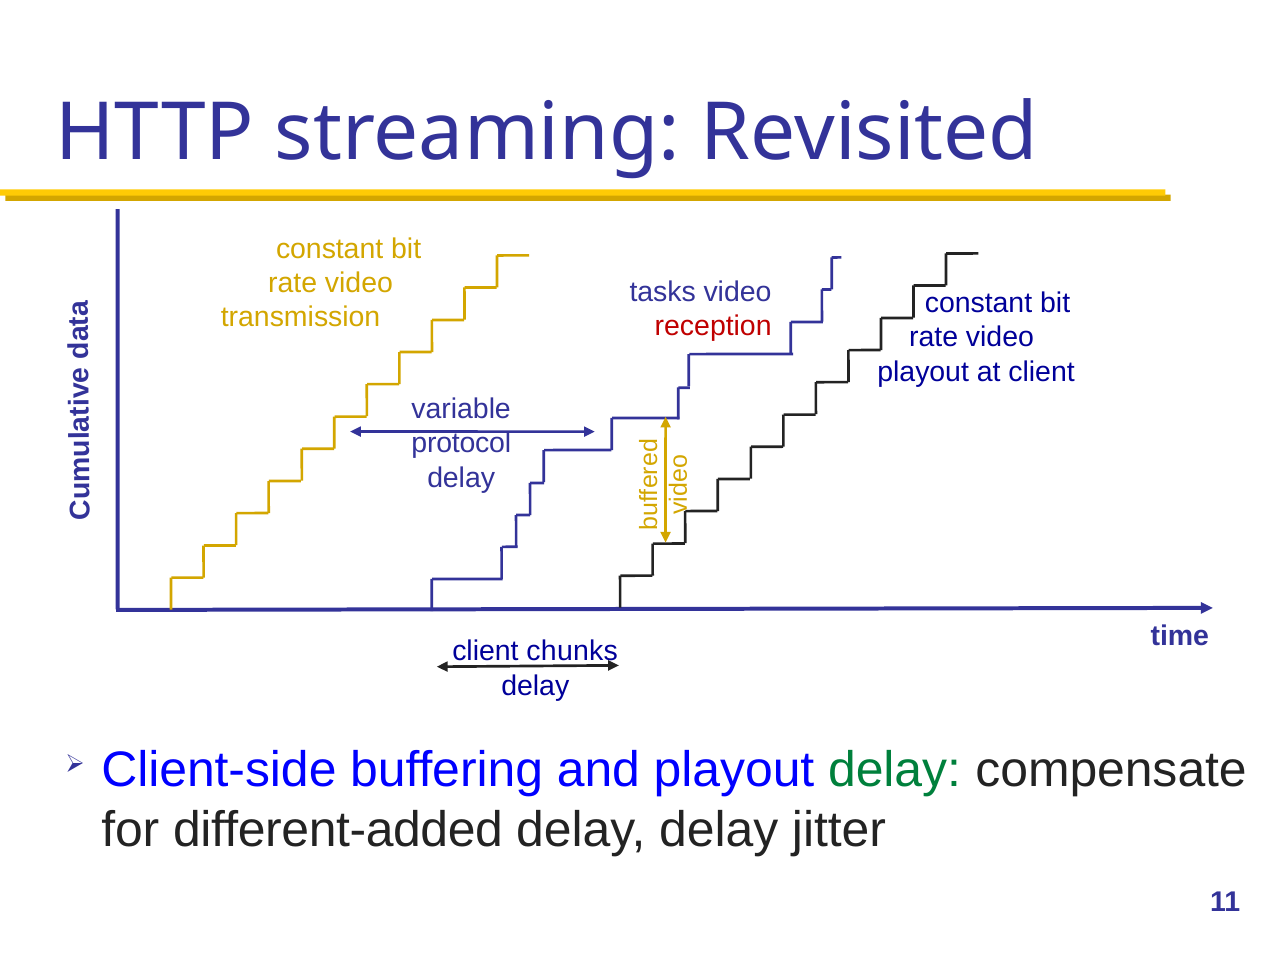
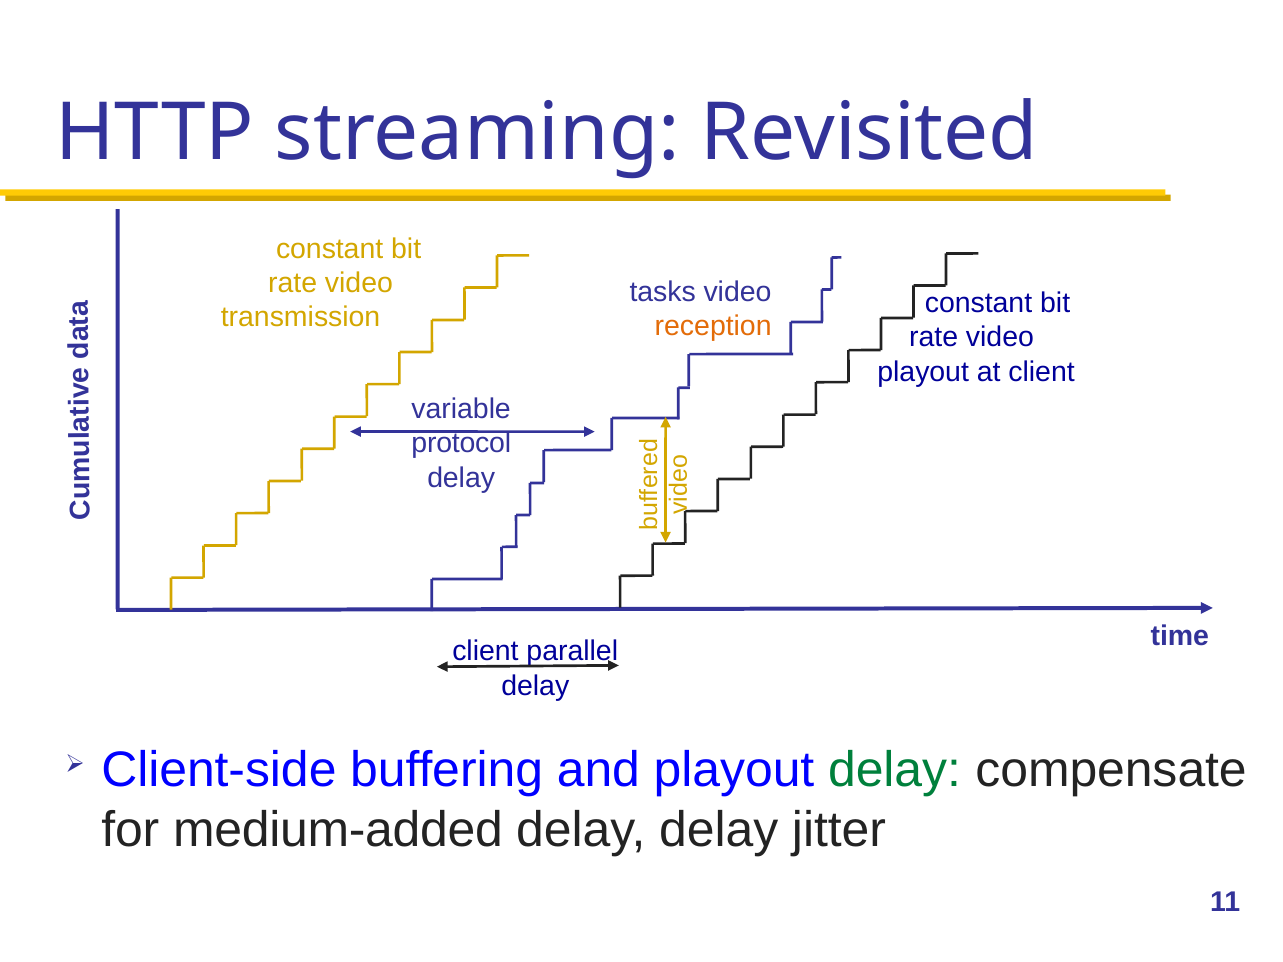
reception colour: red -> orange (713, 326)
chunks: chunks -> parallel (572, 652)
different-added: different-added -> medium-added (338, 830)
